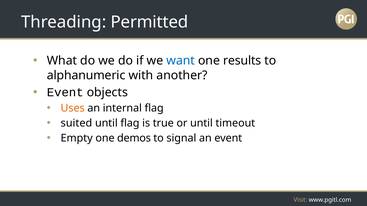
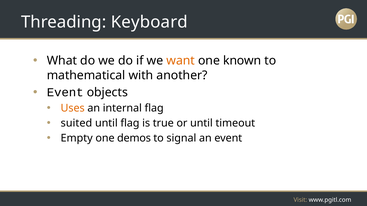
Permitted: Permitted -> Keyboard (149, 22)
want colour: blue -> orange (181, 61)
results: results -> known (242, 61)
alphanumeric: alphanumeric -> mathematical (86, 75)
